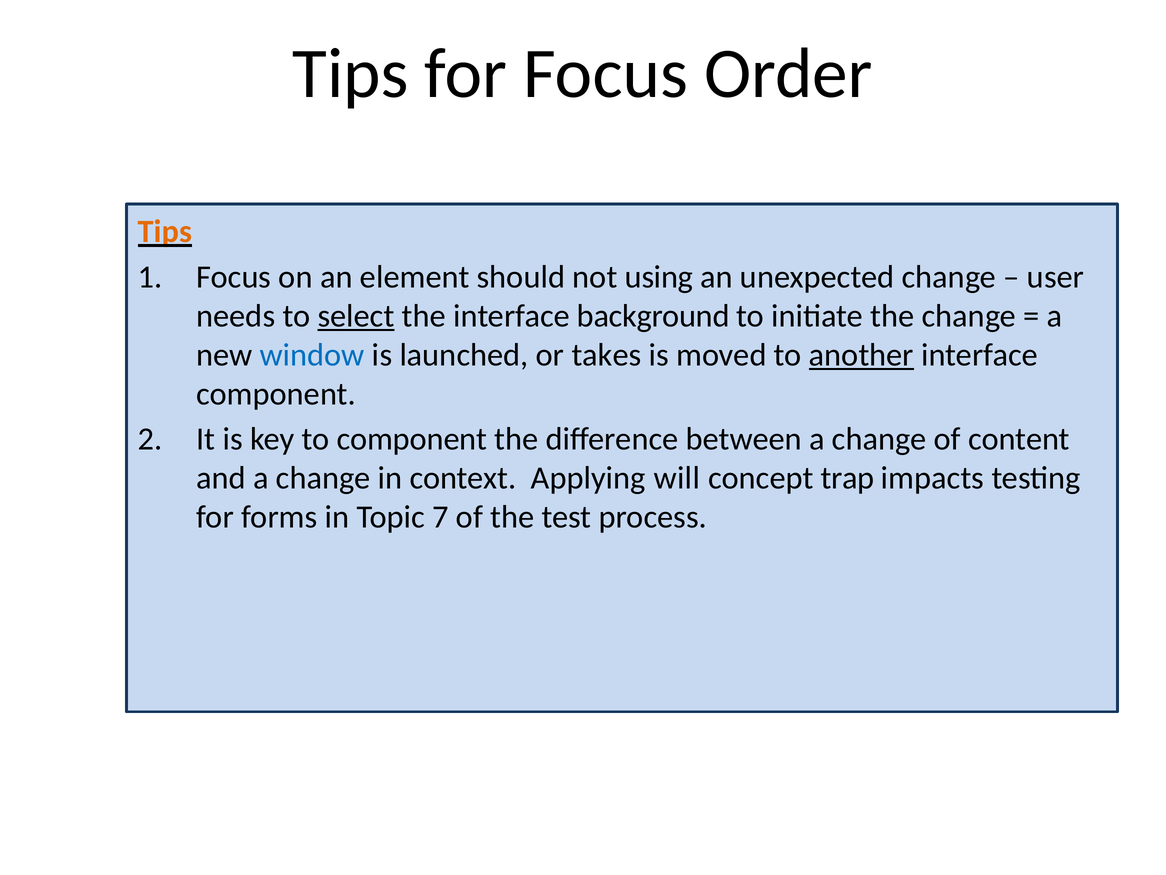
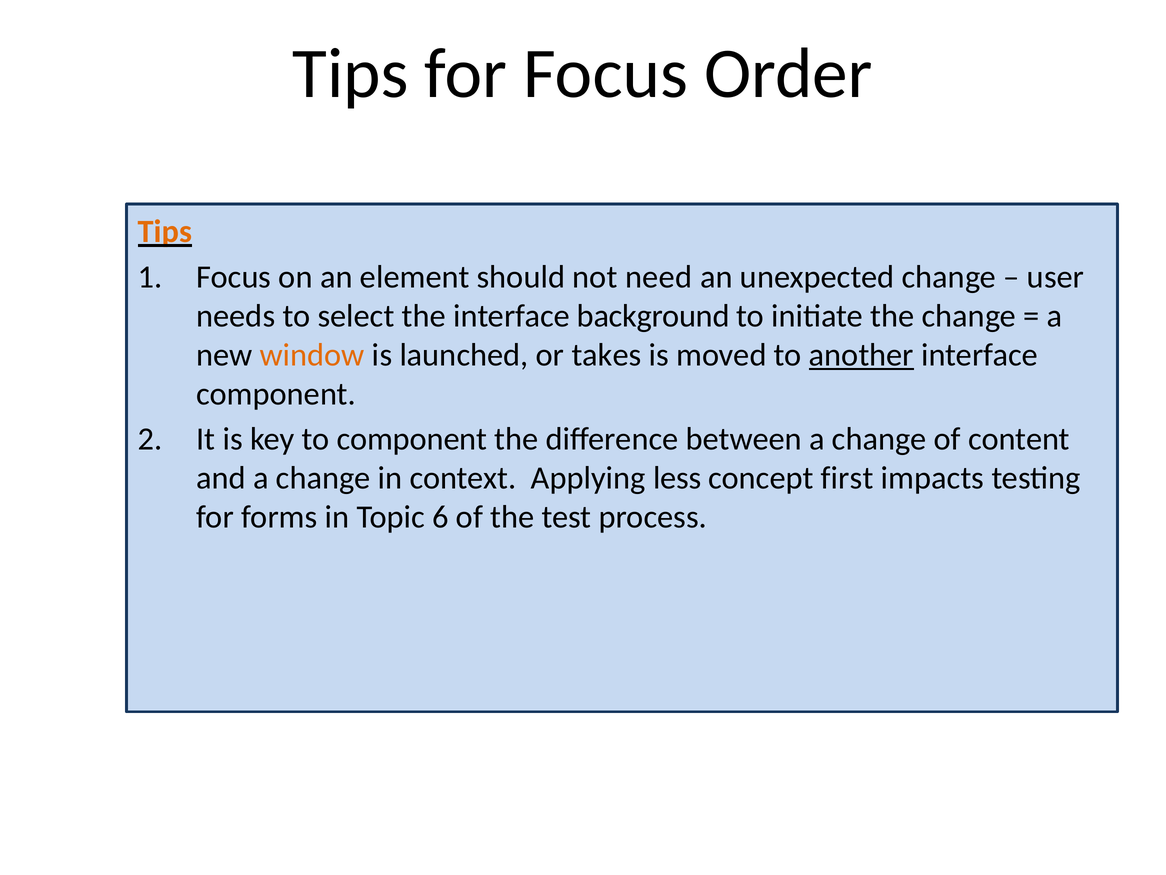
using: using -> need (659, 277)
select underline: present -> none (356, 316)
window colour: blue -> orange (312, 355)
will: will -> less (677, 478)
trap: trap -> first (847, 478)
7: 7 -> 6 (440, 517)
